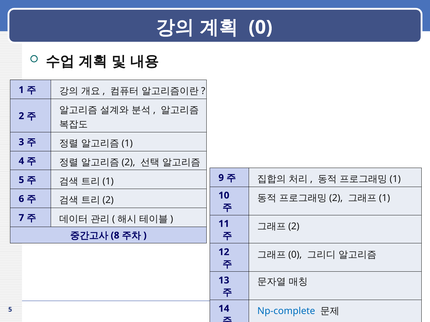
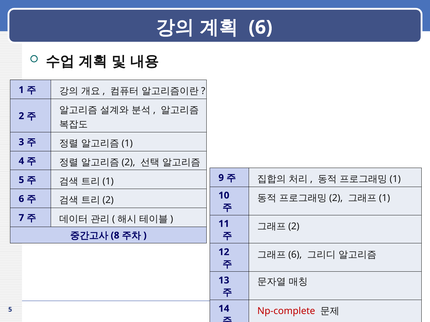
0: 0 -> 6 (260, 27)
0: 0 -> 6 (295, 255)
Np-complete colour: blue -> red (286, 312)
